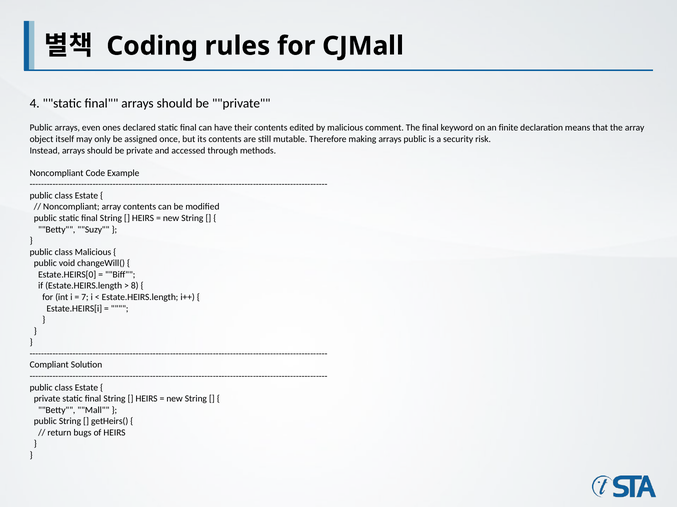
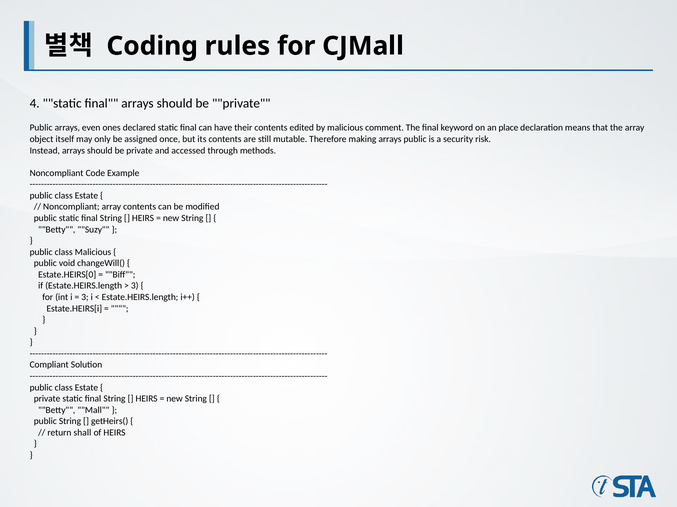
finite: finite -> place (508, 128)
8: 8 -> 3 (135, 286)
7: 7 -> 3 (85, 298)
bugs: bugs -> shall (82, 433)
